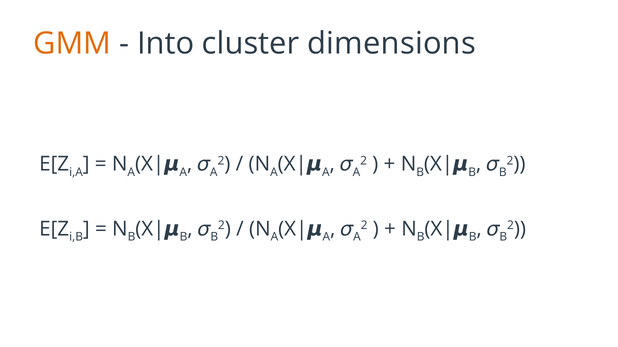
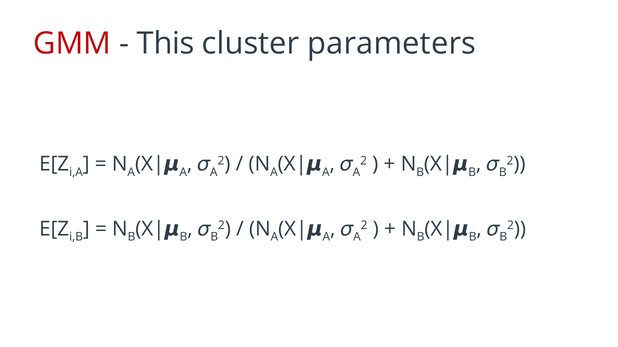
GMM colour: orange -> red (72, 44)
Into: Into -> This (166, 44)
dimensions: dimensions -> parameters (392, 44)
